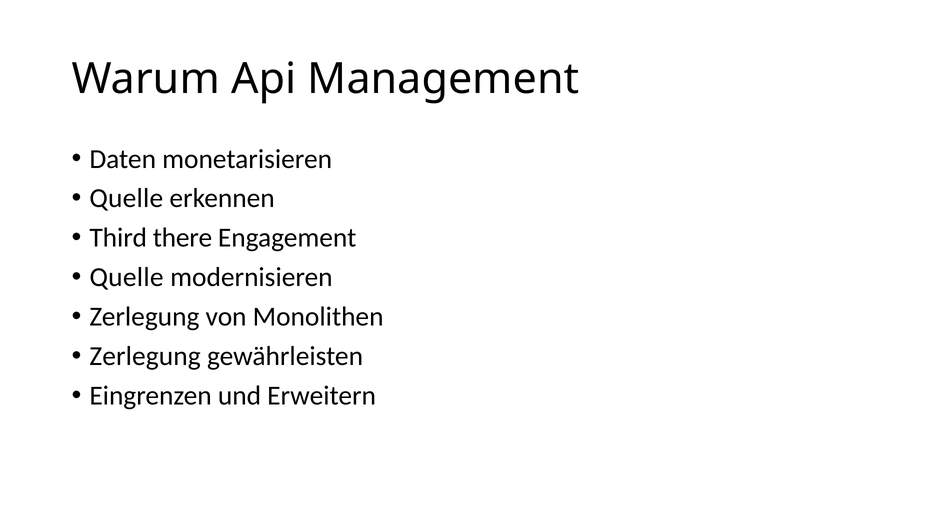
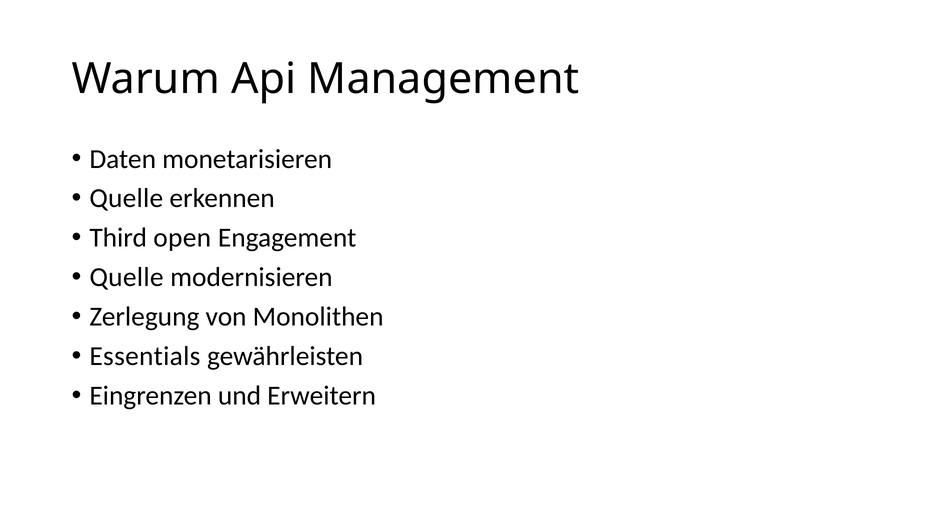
there: there -> open (182, 238)
Zerlegung: Zerlegung -> Essentials (145, 356)
